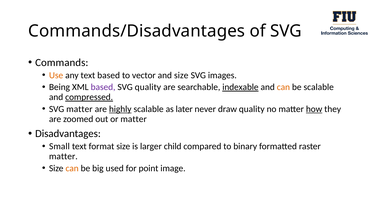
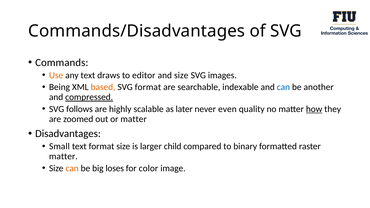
text based: based -> draws (109, 75)
vector: vector -> editor (144, 75)
based colour: purple -> orange (103, 87)
SVG quality: quality -> format (148, 87)
indexable underline: present -> none (240, 87)
can colour: orange -> blue (283, 87)
be scalable: scalable -> another (319, 87)
SVG matter: matter -> follows (80, 109)
highly underline: present -> none (120, 109)
draw: draw -> even (227, 109)
used: used -> loses (115, 168)
point: point -> color (148, 168)
